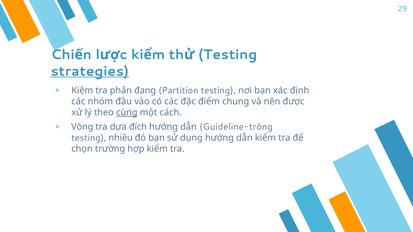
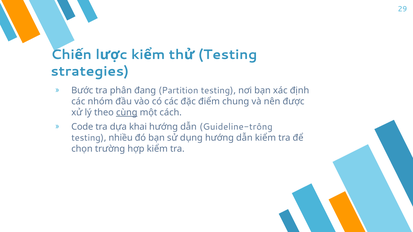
strategies underline: present -> none (90, 71)
Kiệm: Kiệm -> Bước (82, 91)
Vòng: Vòng -> Code (82, 127)
đích: đích -> khai (138, 127)
